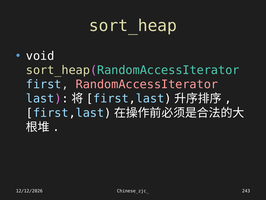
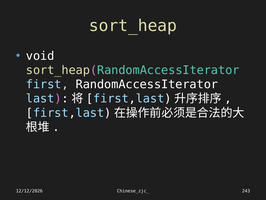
RandomAccessIterator colour: pink -> white (147, 84)
